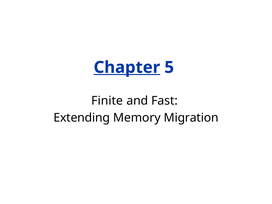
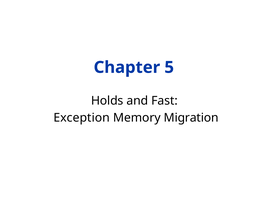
Chapter underline: present -> none (127, 67)
Finite: Finite -> Holds (107, 101)
Extending: Extending -> Exception (82, 118)
